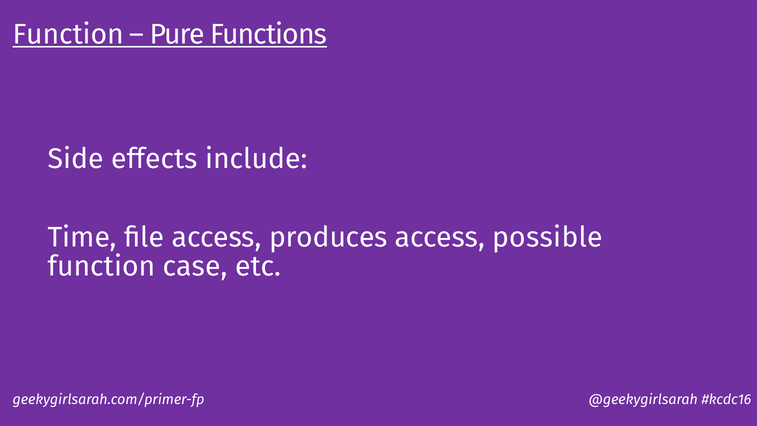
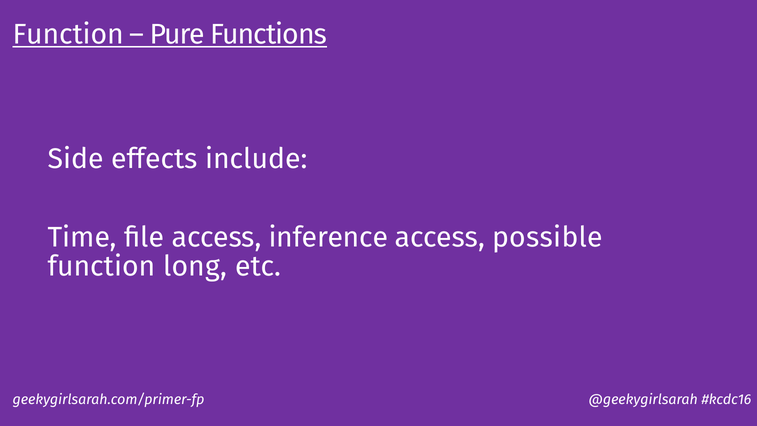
produces: produces -> inference (328, 237)
case: case -> long (195, 266)
